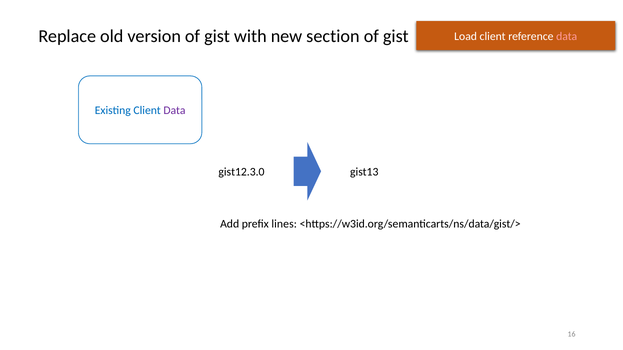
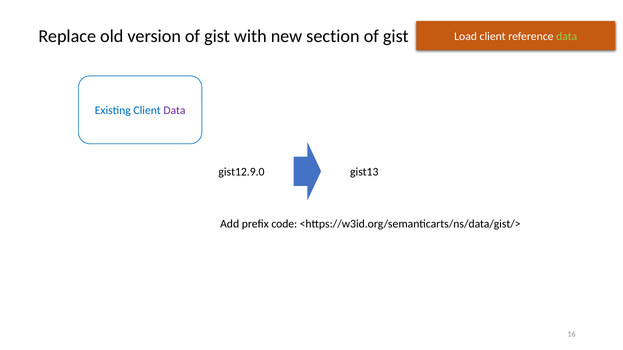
data colour: pink -> light green (567, 36)
gist12.3.0: gist12.3.0 -> gist12.9.0 (241, 172)
lines: lines -> code (284, 224)
